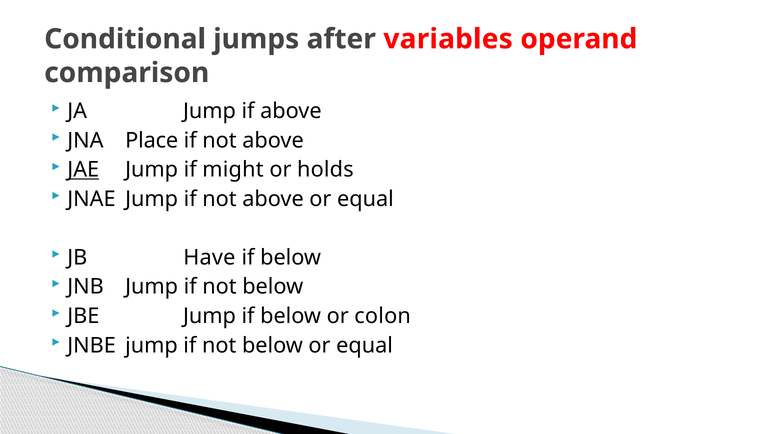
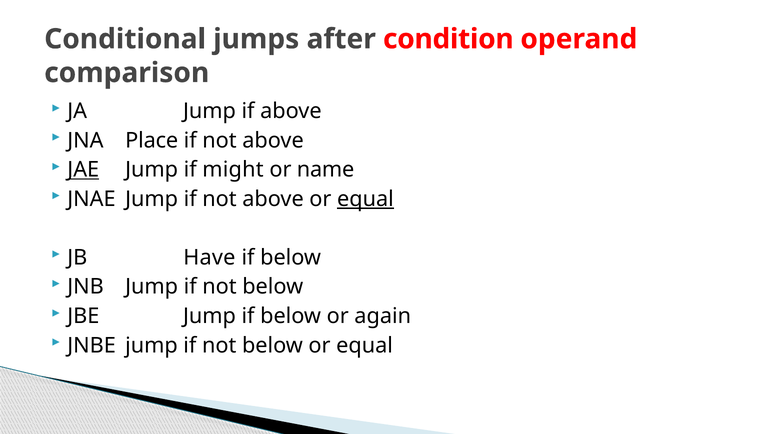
variables: variables -> condition (448, 39)
holds: holds -> name (326, 170)
equal underline: none -> present (365, 199)
colon: colon -> again (383, 316)
